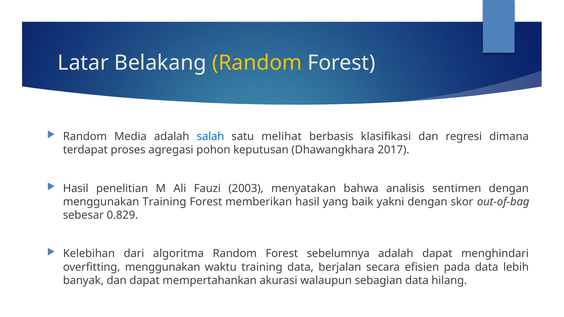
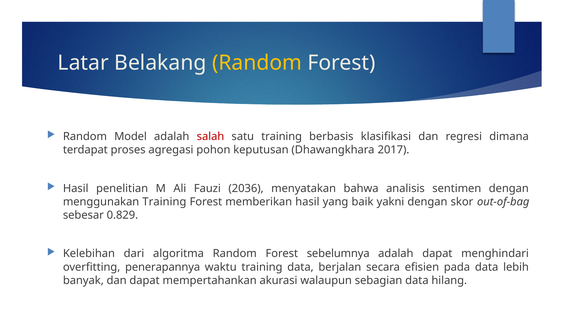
Media: Media -> Model (131, 137)
salah colour: blue -> red (210, 137)
satu melihat: melihat -> training (282, 137)
2003: 2003 -> 2036 (246, 189)
overfitting menggunakan: menggunakan -> penerapannya (163, 267)
